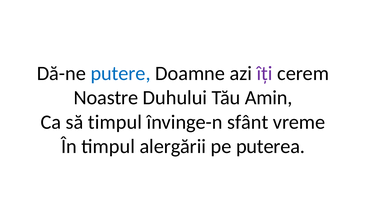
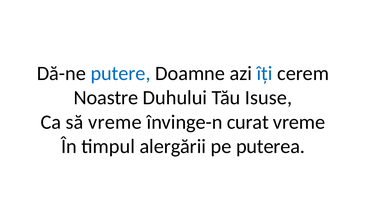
îți colour: purple -> blue (265, 73)
Amin: Amin -> Isuse (269, 98)
să timpul: timpul -> vreme (115, 122)
sfânt: sfânt -> curat (248, 122)
